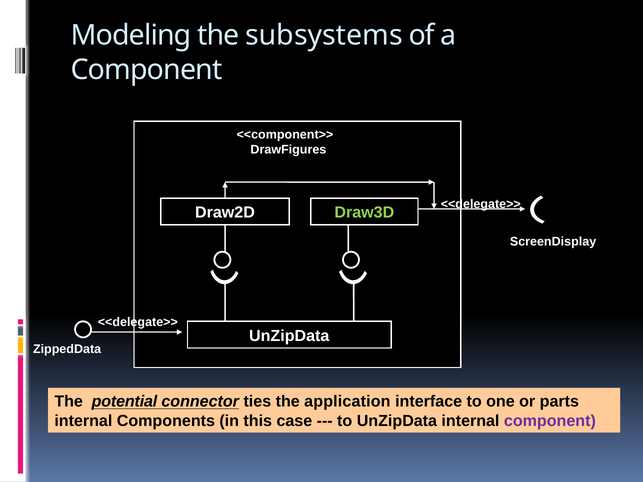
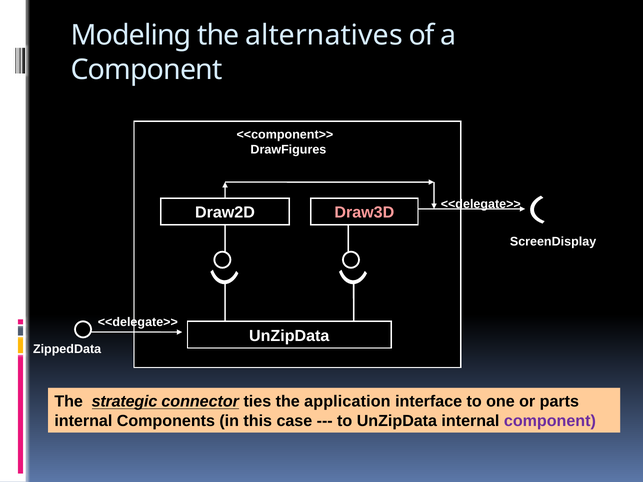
subsystems: subsystems -> alternatives (324, 36)
Draw3D colour: light green -> pink (364, 213)
potential: potential -> strategic (124, 402)
